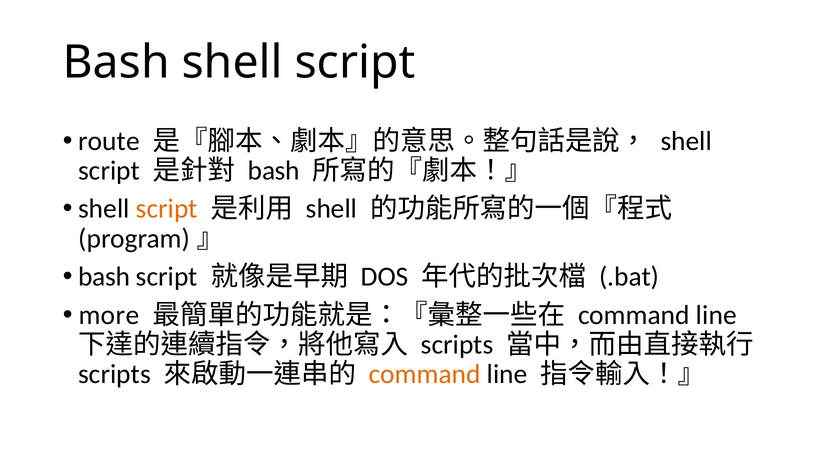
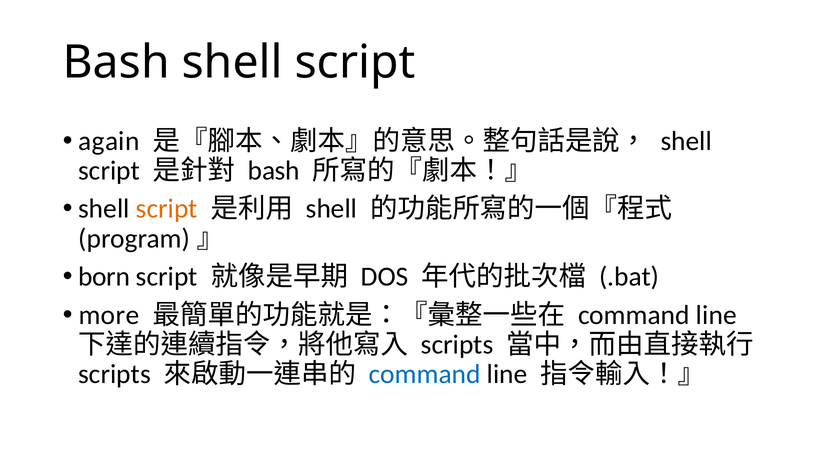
route: route -> again (109, 141)
bash: bash -> born (104, 277)
command colour: orange -> blue (425, 375)
